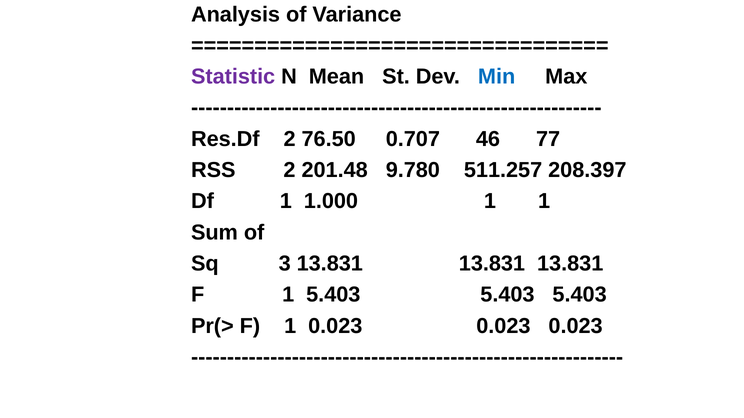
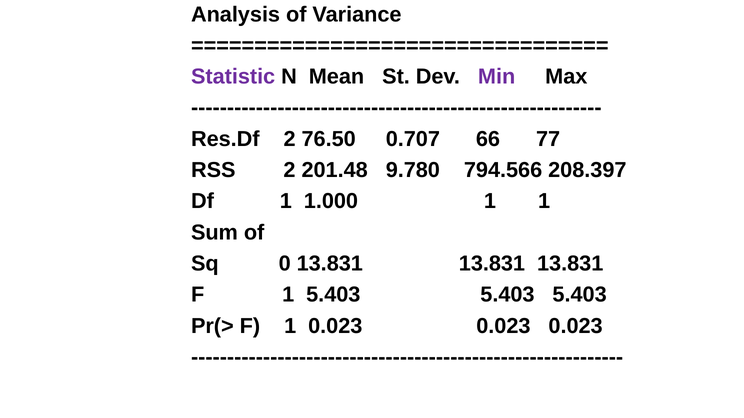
Min colour: blue -> purple (497, 77)
46: 46 -> 66 (488, 139)
511.257: 511.257 -> 794.566 (503, 170)
3: 3 -> 0 (285, 264)
